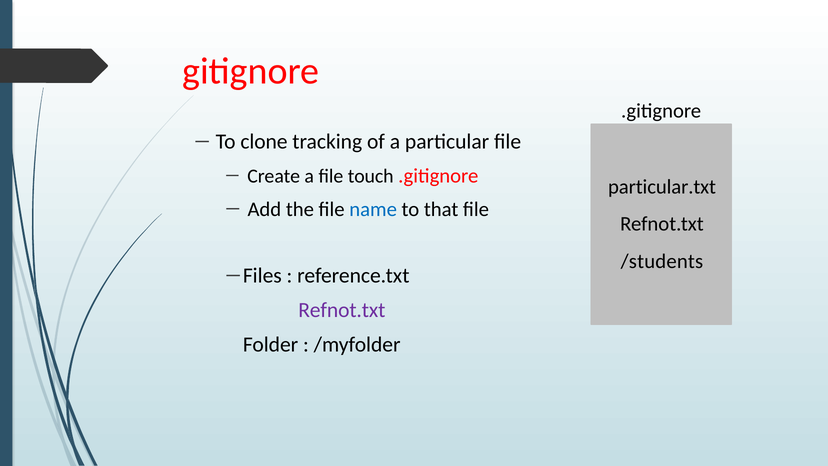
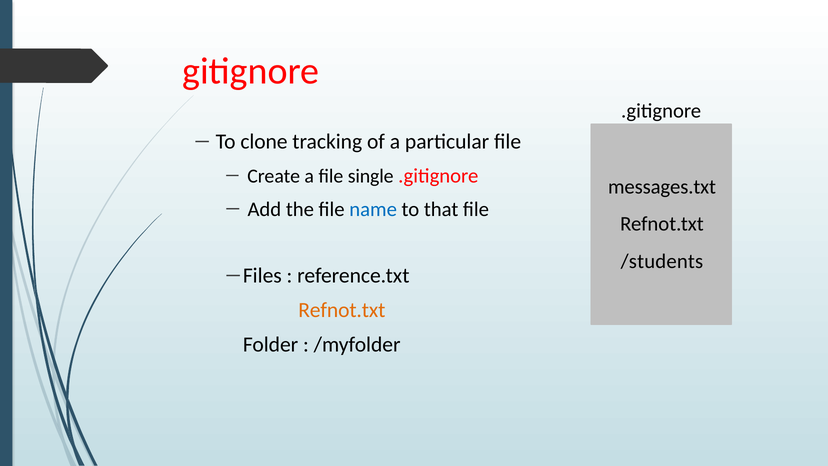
touch: touch -> single (371, 176)
particular.txt: particular.txt -> messages.txt (662, 187)
Refnot.txt colour: purple -> orange (342, 310)
